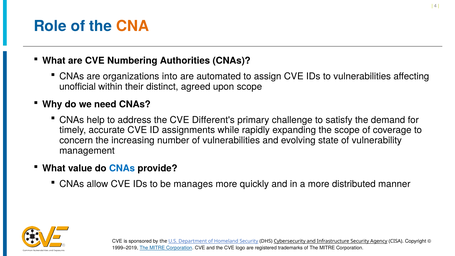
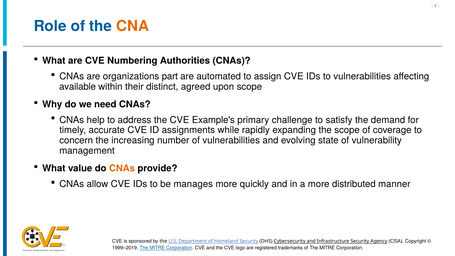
into: into -> part (170, 76)
unofficial: unofficial -> available (78, 87)
Different's: Different's -> Example's (213, 120)
CNAs colour: blue -> orange (122, 168)
